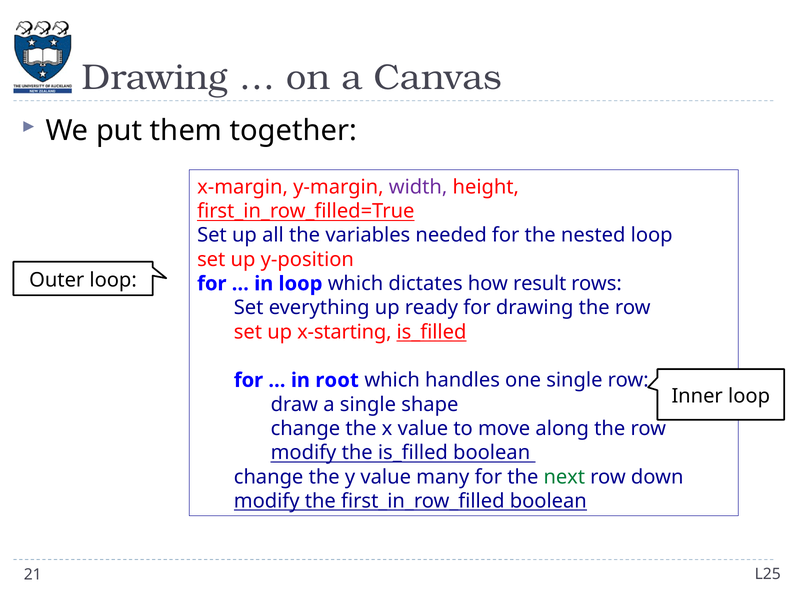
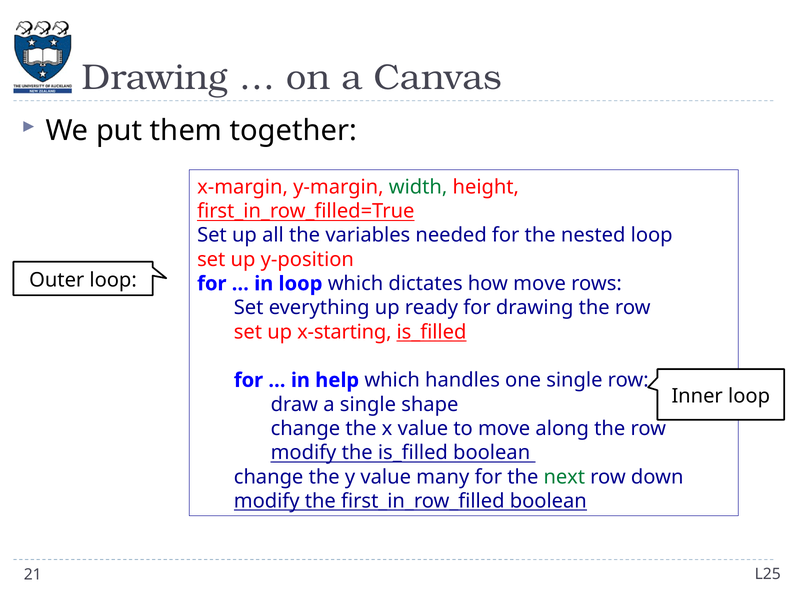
width colour: purple -> green (418, 187)
how result: result -> move (540, 284)
root: root -> help (337, 381)
